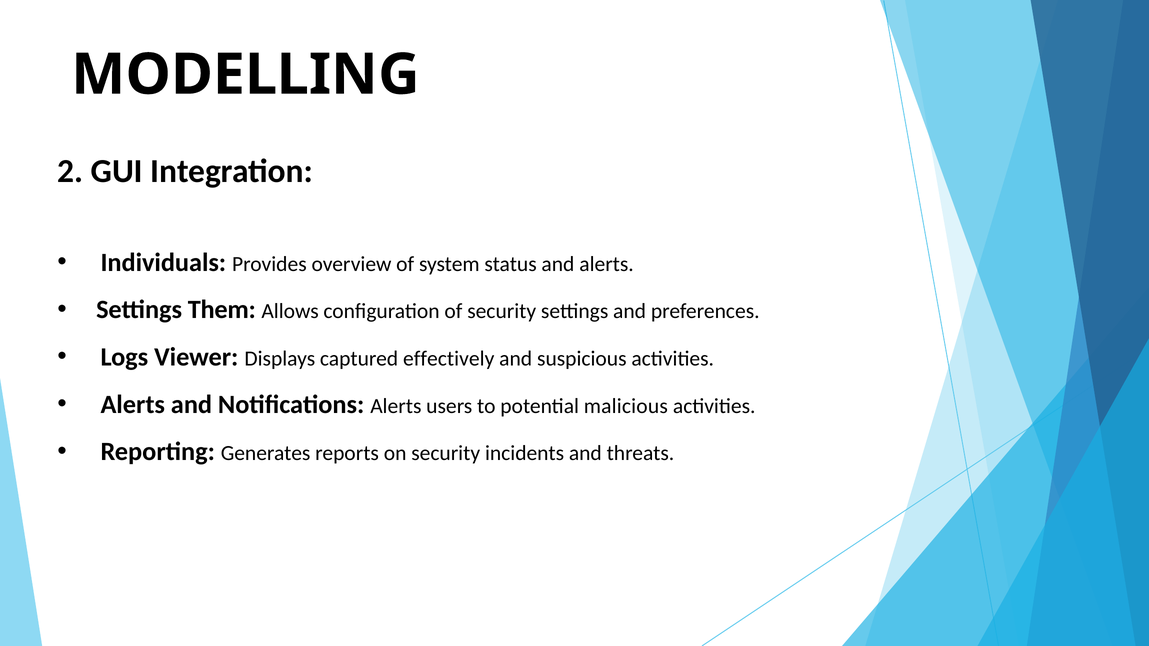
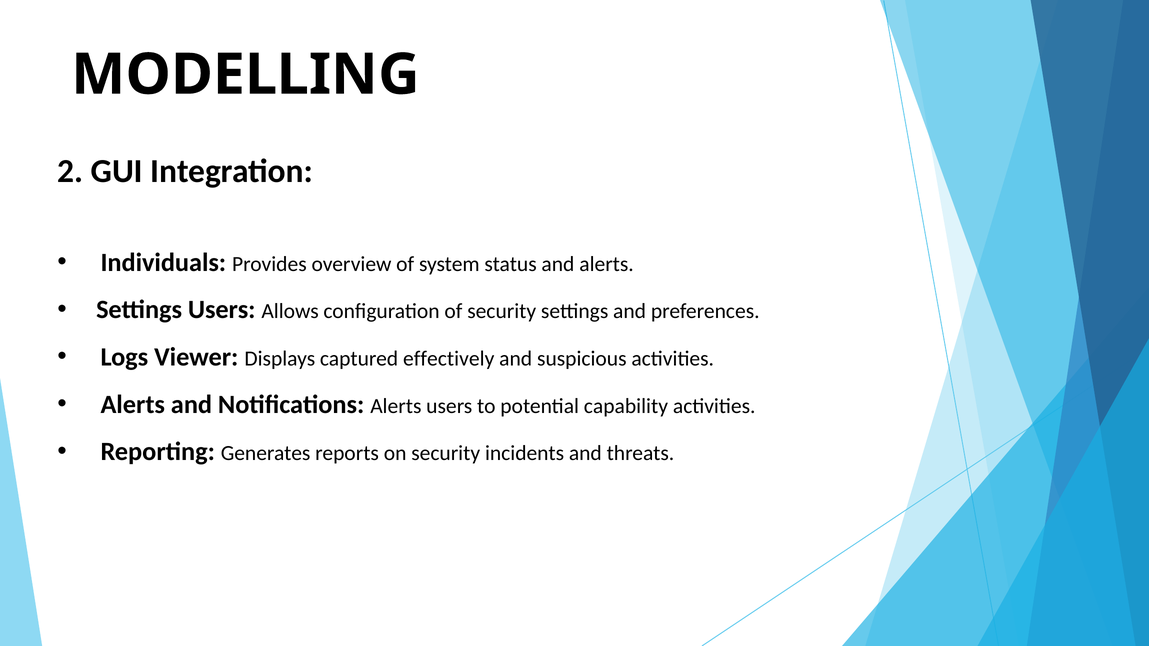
Settings Them: Them -> Users (222, 310)
malicious: malicious -> capability (626, 406)
